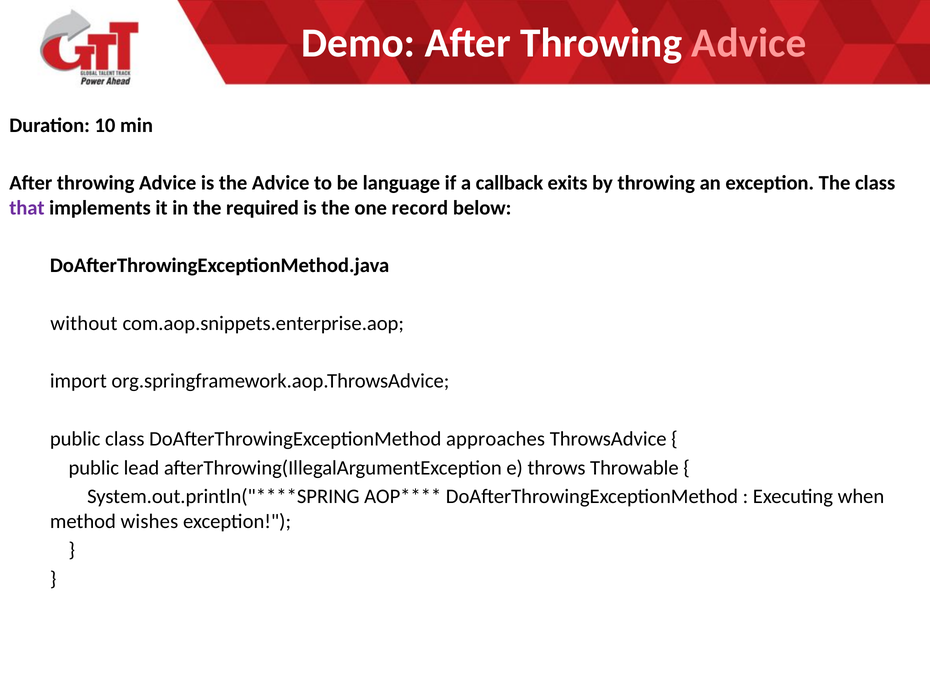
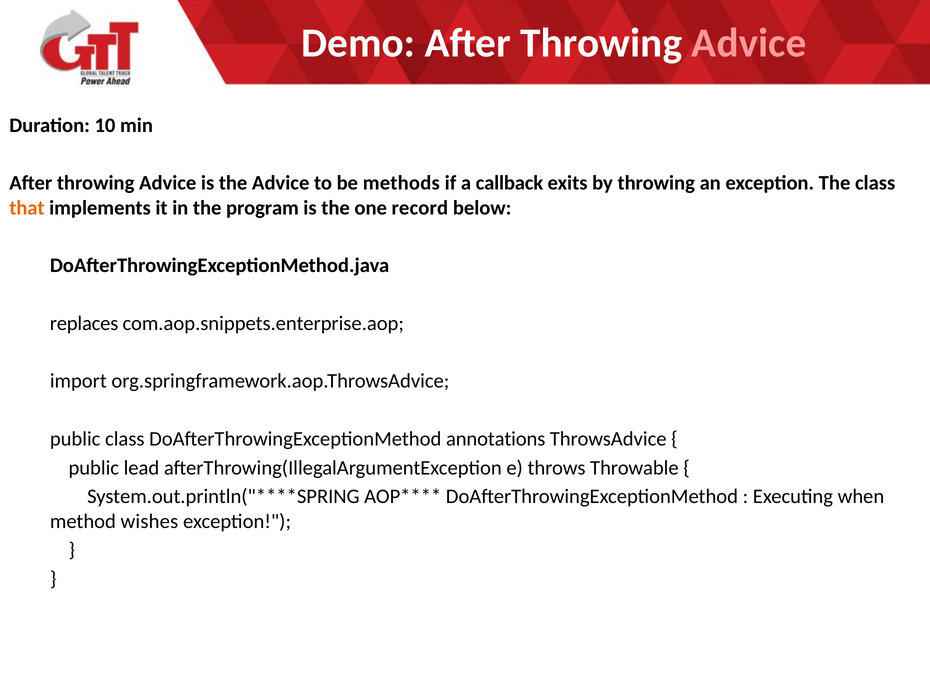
language: language -> methods (401, 183)
that colour: purple -> orange (27, 208)
required: required -> program (262, 208)
without: without -> replaces (84, 324)
approaches: approaches -> annotations (496, 439)
